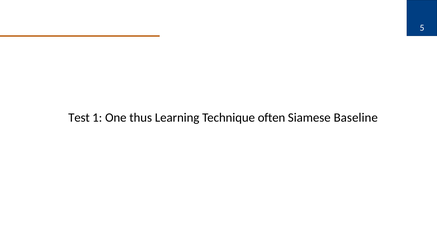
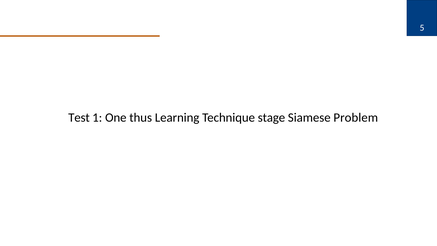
often: often -> stage (271, 118)
Baseline: Baseline -> Problem (356, 118)
